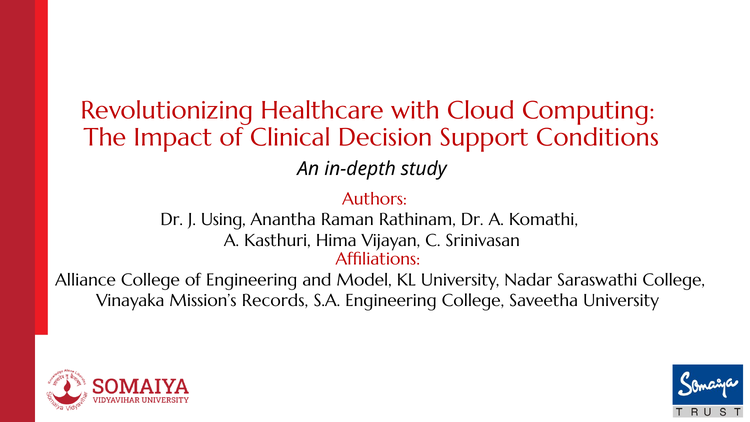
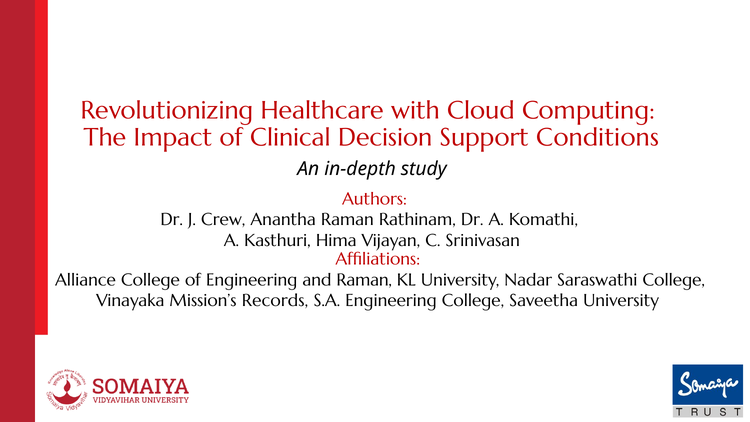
Using: Using -> Crew (223, 220)
and Model: Model -> Raman (364, 280)
